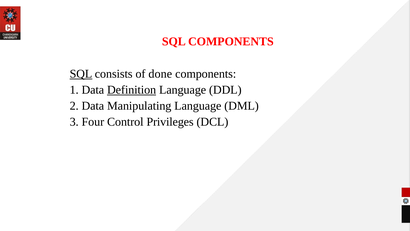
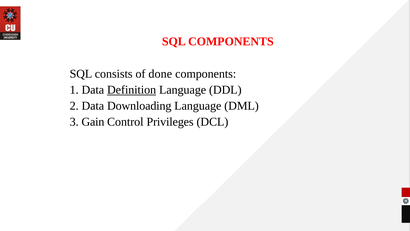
SQL underline: present -> none (81, 74)
Manipulating: Manipulating -> Downloading (139, 106)
Four: Four -> Gain (93, 122)
